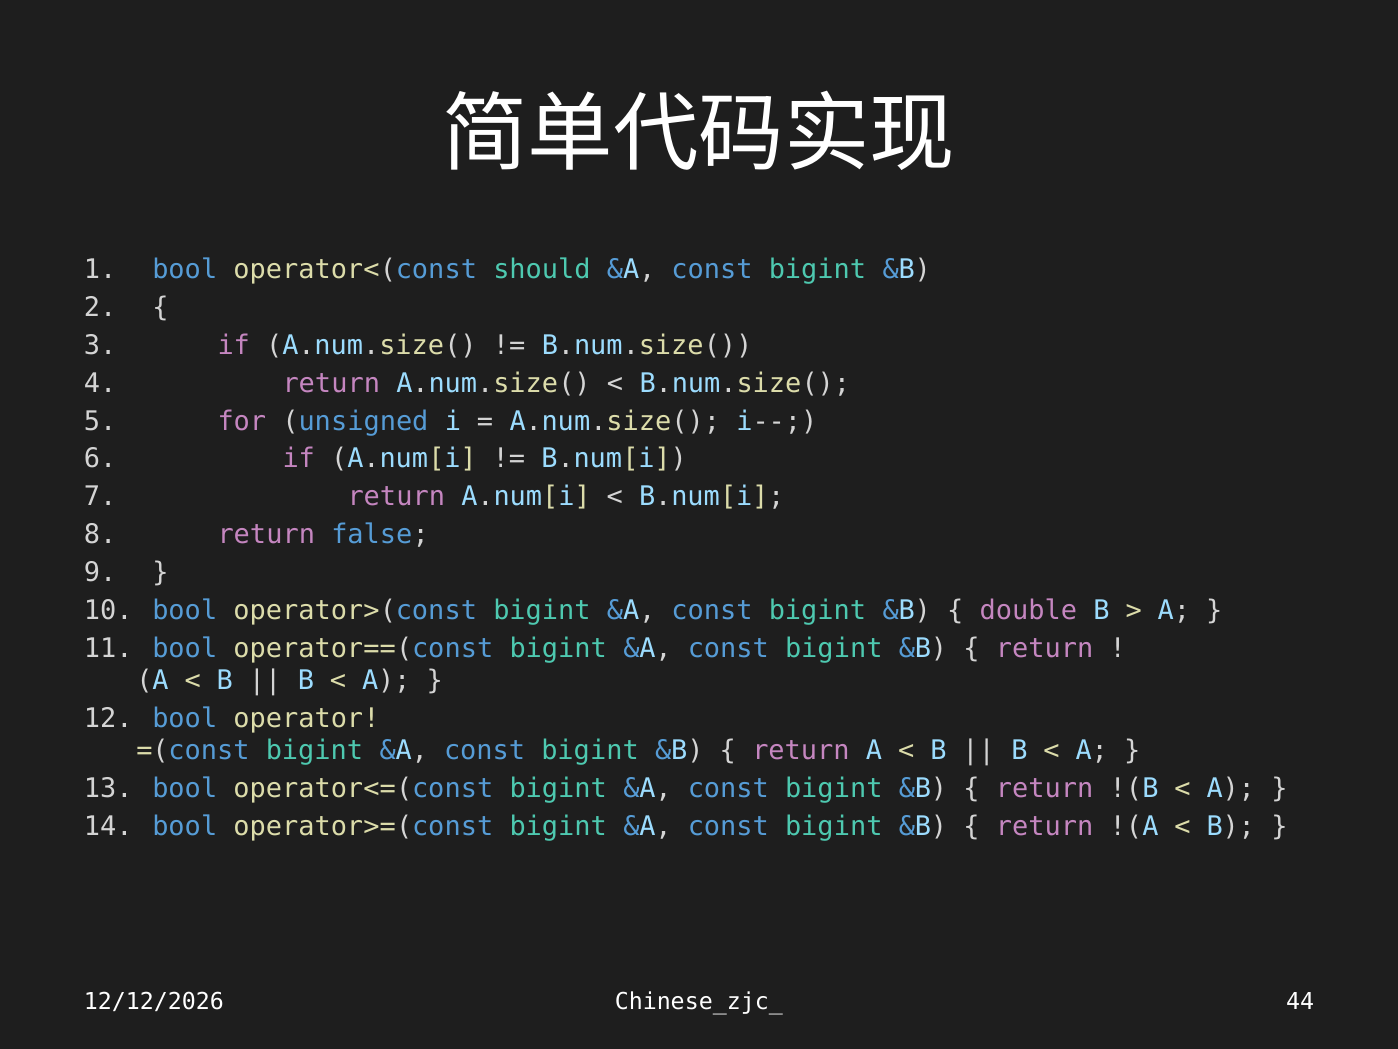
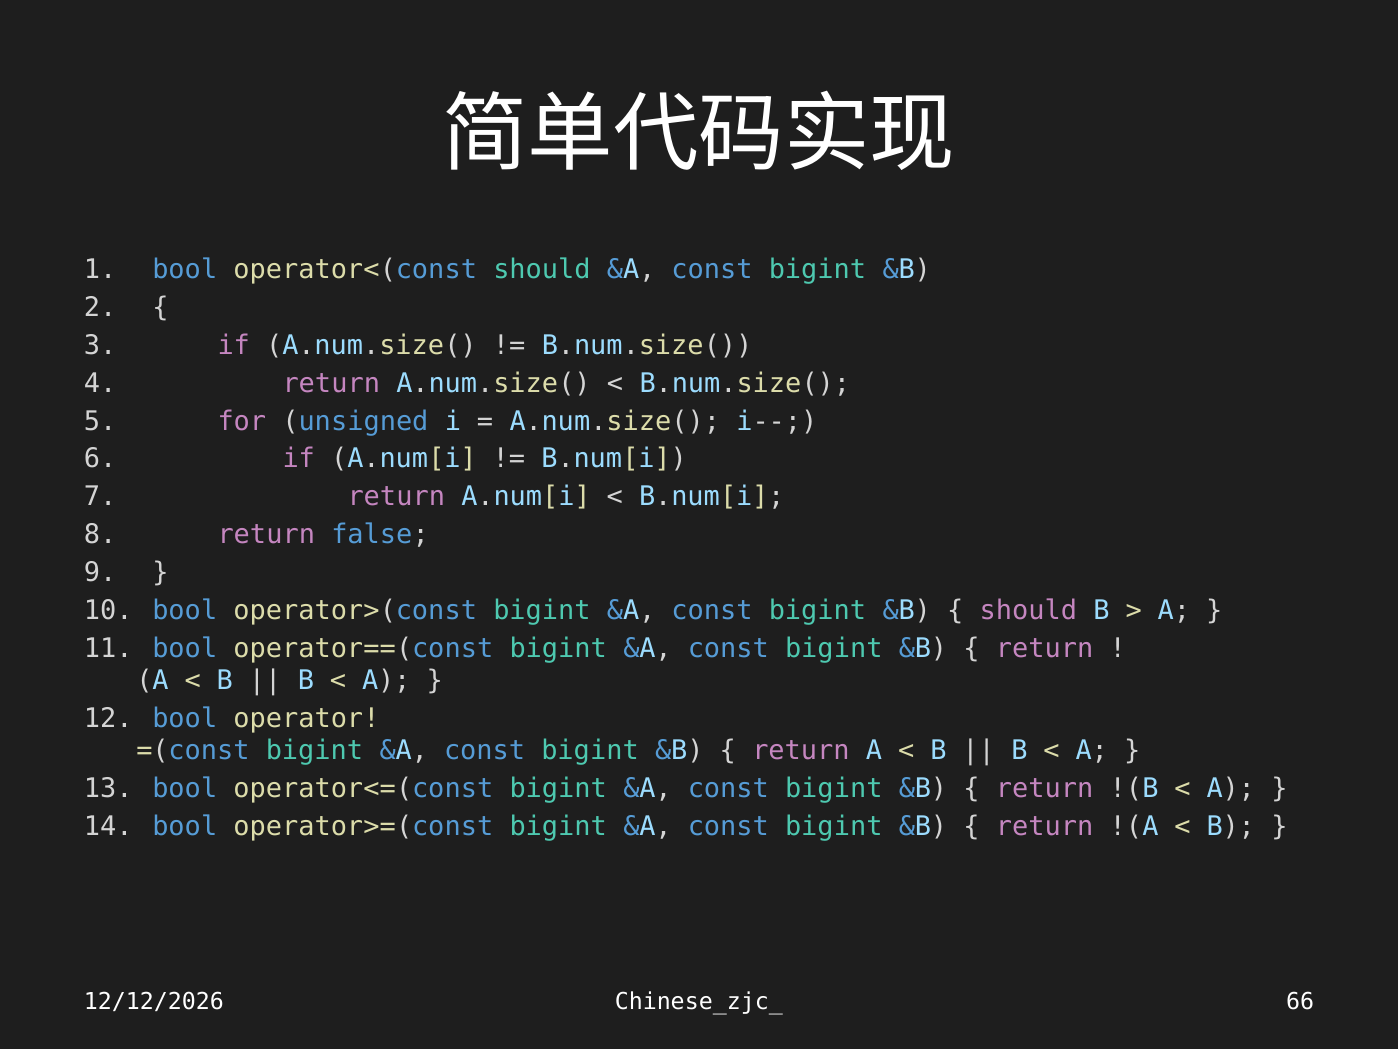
double: double -> should (1028, 610)
44: 44 -> 66 (1300, 1001)
